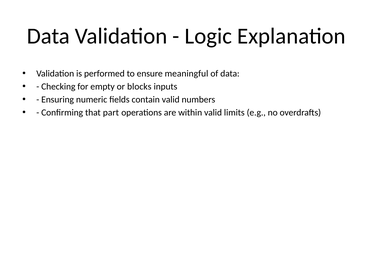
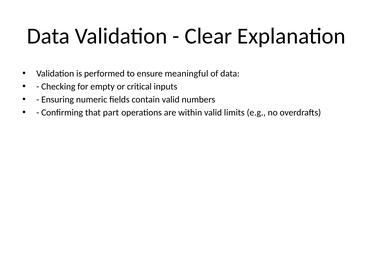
Logic: Logic -> Clear (208, 36)
blocks: blocks -> critical (139, 86)
